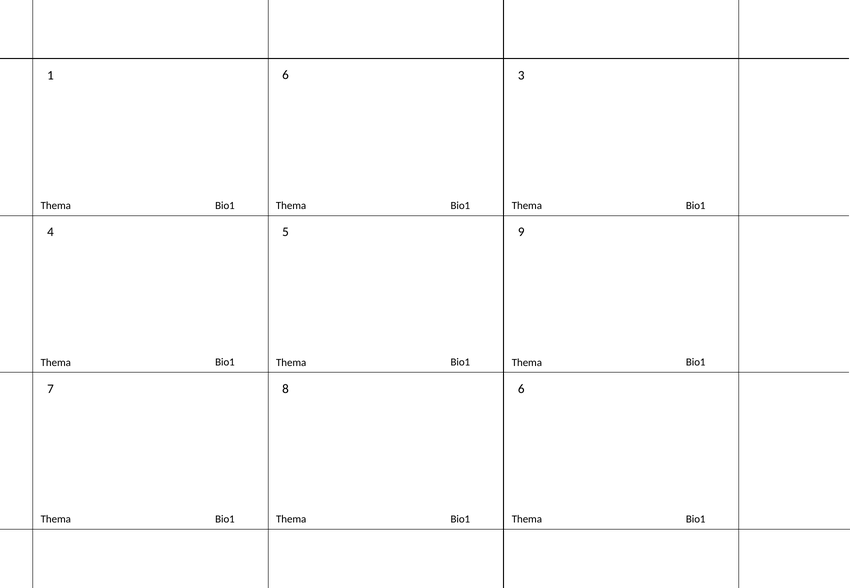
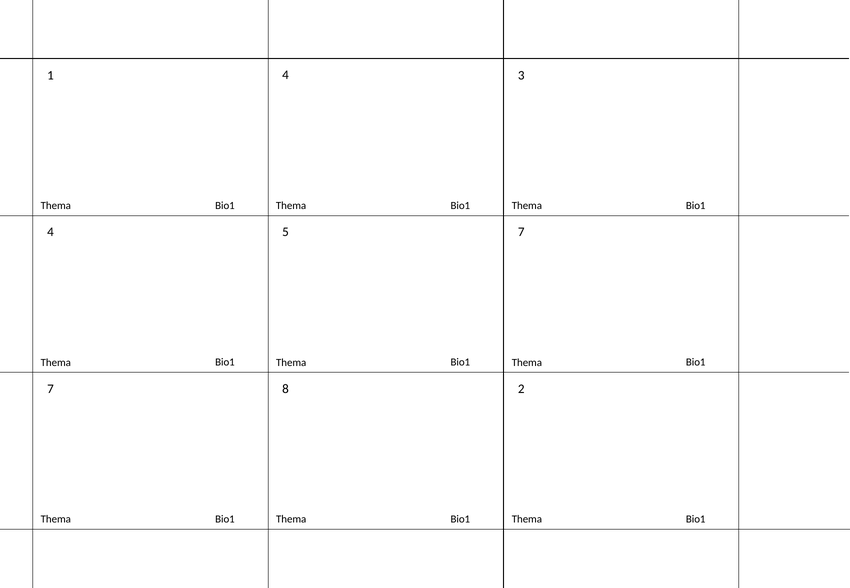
1 6: 6 -> 4 (285, 75)
5 9: 9 -> 7 (521, 232)
8 6: 6 -> 2 (521, 389)
